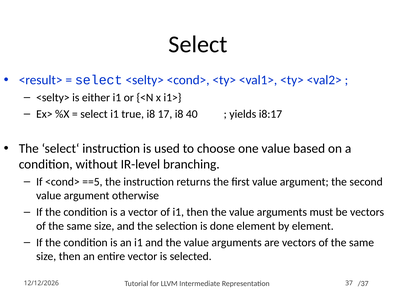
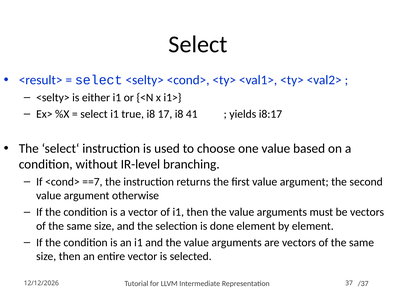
40: 40 -> 41 (192, 114)
==5: ==5 -> ==7 (92, 182)
